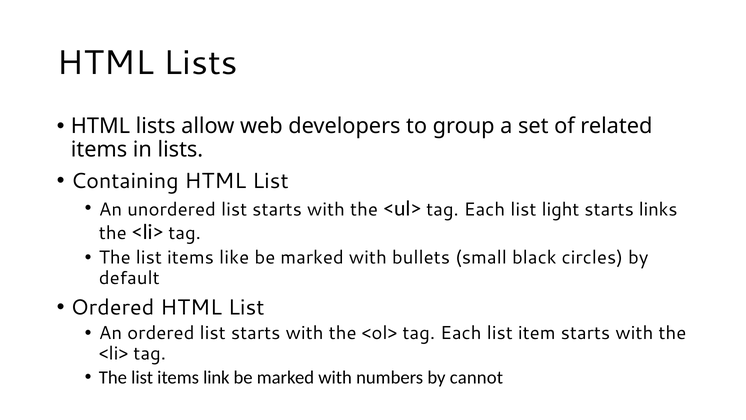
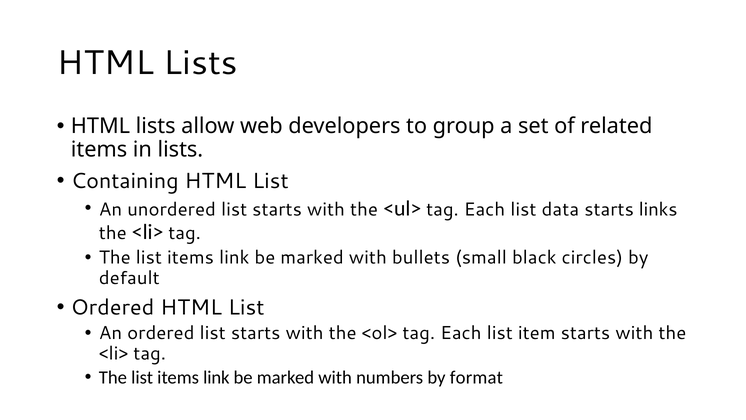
light: light -> data (560, 209)
like: like -> link (234, 258)
cannot: cannot -> format (476, 377)
